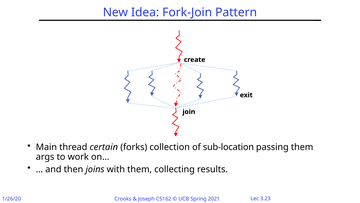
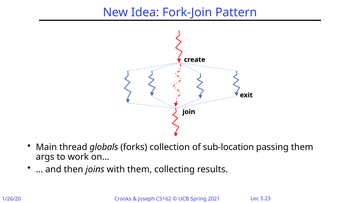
certain: certain -> globals (104, 147)
